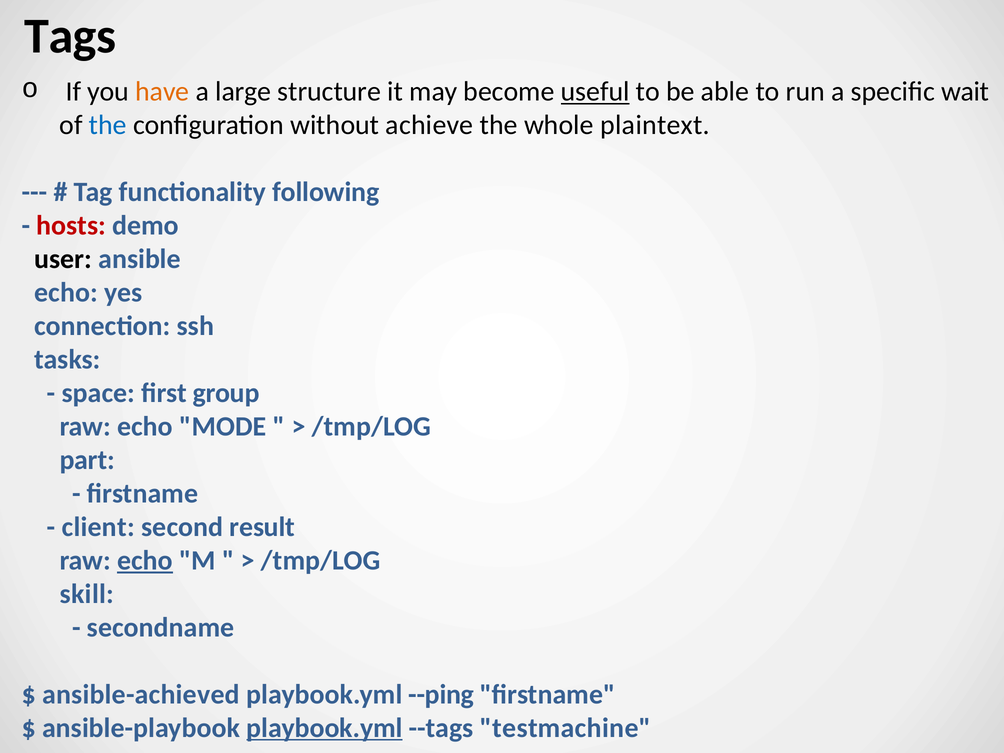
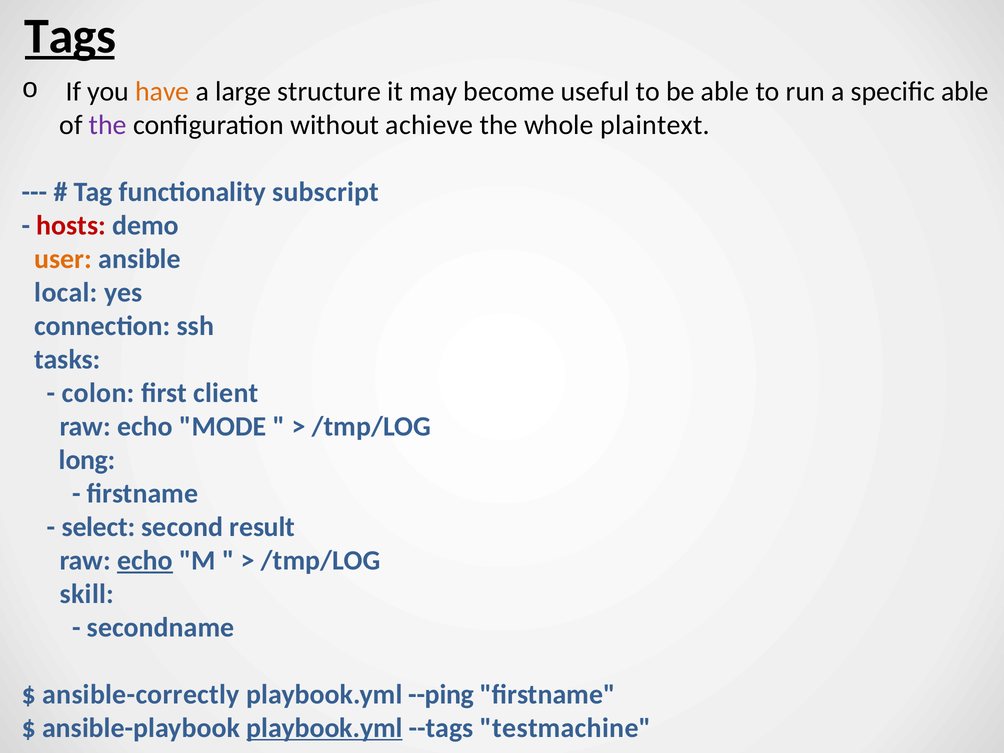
Tags underline: none -> present (70, 36)
useful underline: present -> none (595, 92)
specific wait: wait -> able (965, 92)
the colour: blue -> purple (108, 125)
following: following -> subscript (326, 192)
user colour: black -> orange (63, 259)
echo: echo -> local (66, 293)
space: space -> colon (98, 393)
group: group -> client (226, 393)
part: part -> long (87, 460)
client: client -> select (98, 527)
ansible-achieved: ansible-achieved -> ansible-correctly (141, 694)
